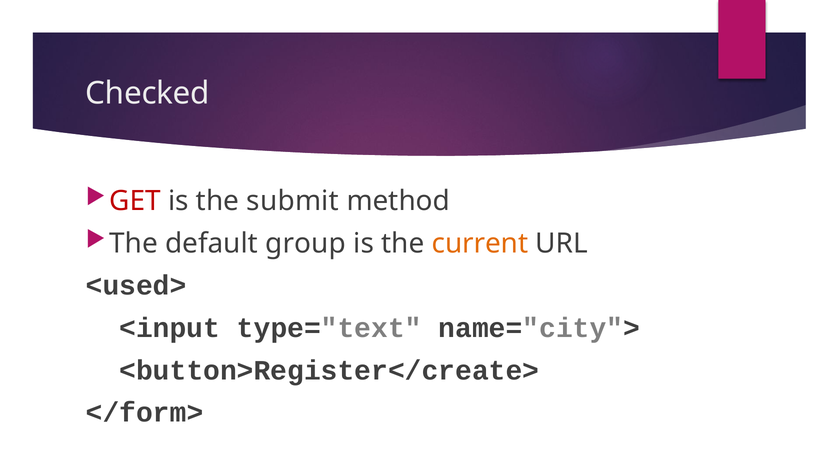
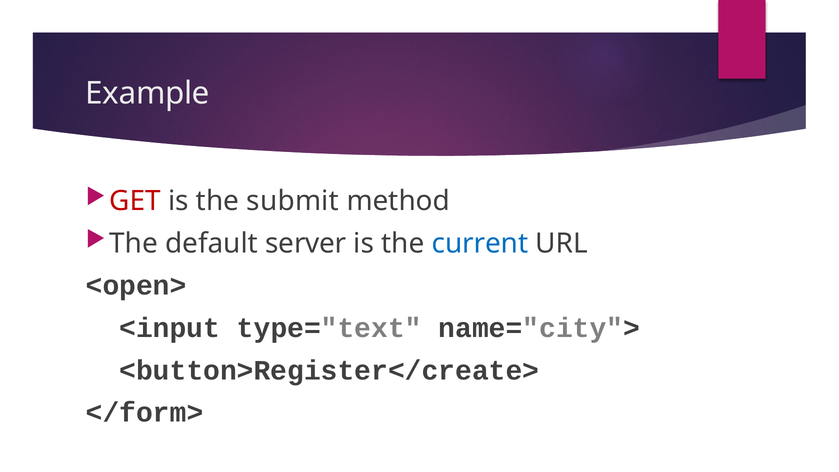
Checked: Checked -> Example (147, 94)
group: group -> server (306, 243)
current colour: orange -> blue (480, 243)
<used>: <used> -> <open> (136, 286)
